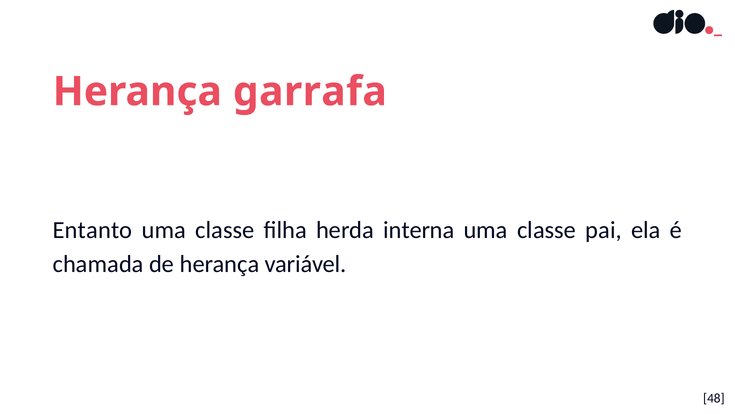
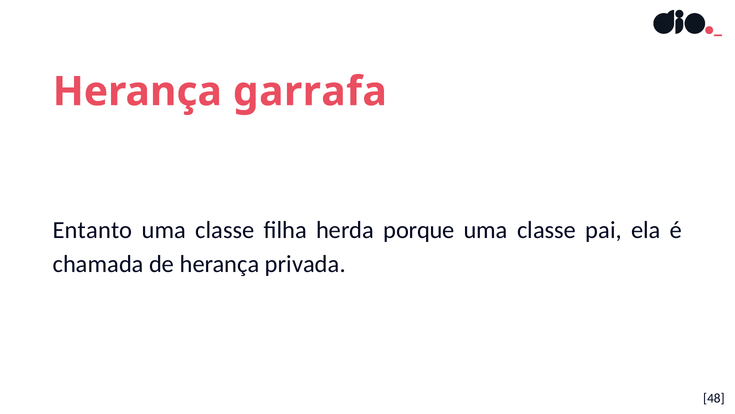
interna: interna -> porque (419, 230)
variável: variável -> privada (305, 264)
